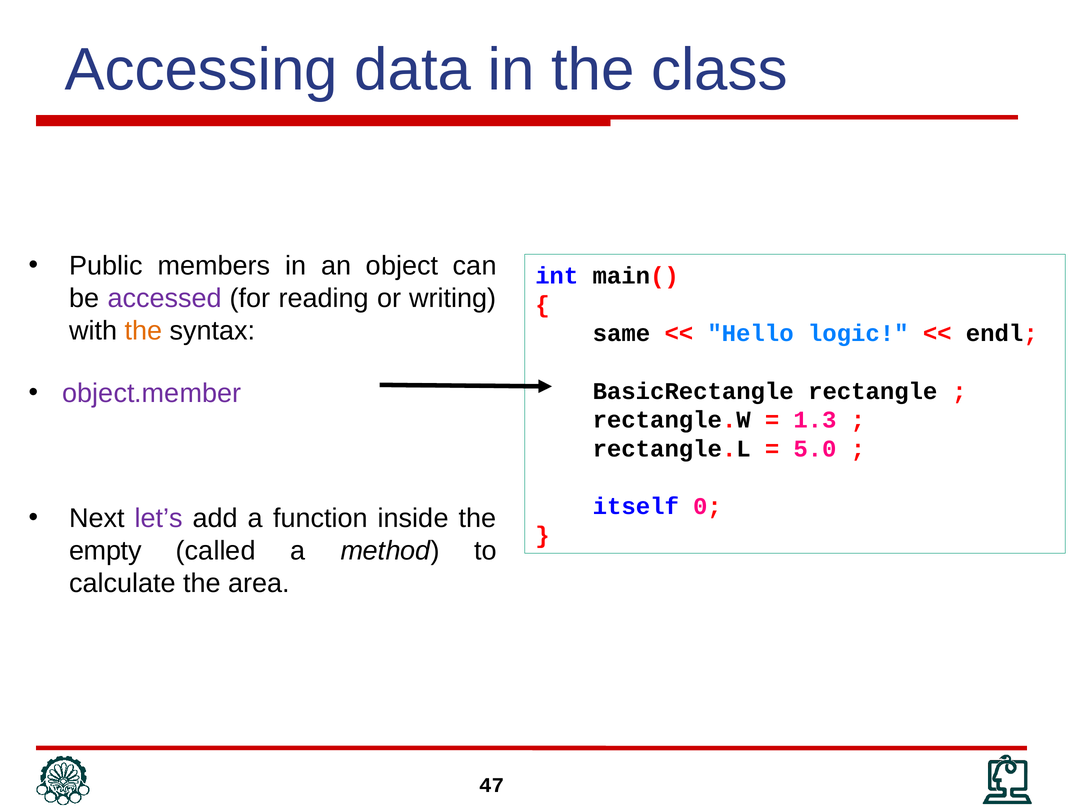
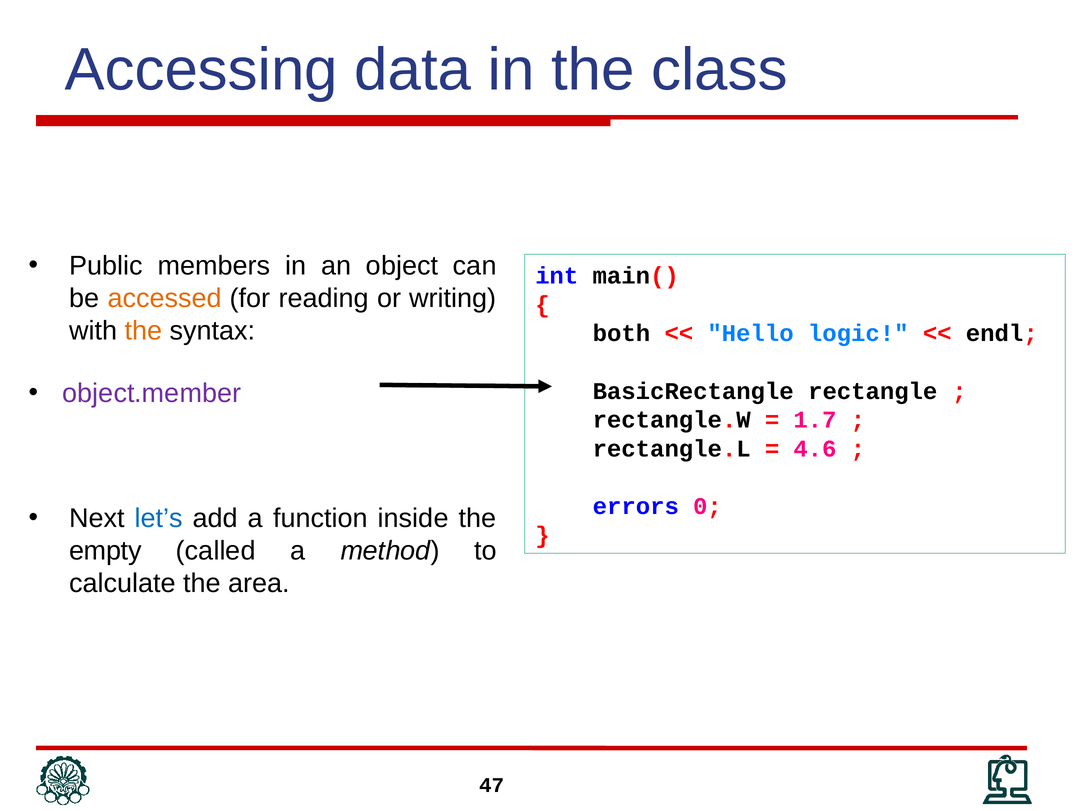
accessed colour: purple -> orange (165, 298)
same: same -> both (621, 333)
1.3: 1.3 -> 1.7 (815, 420)
5.0: 5.0 -> 4.6 (815, 449)
itself: itself -> errors (636, 506)
let’s colour: purple -> blue (159, 518)
